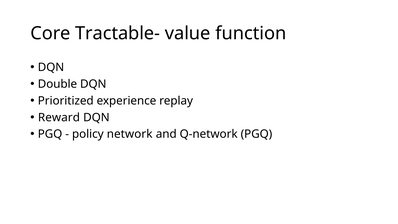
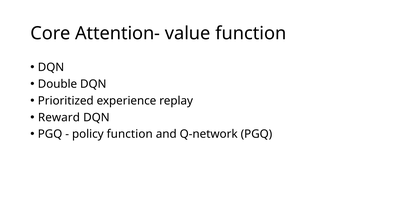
Tractable-: Tractable- -> Attention- (118, 33)
policy network: network -> function (130, 134)
